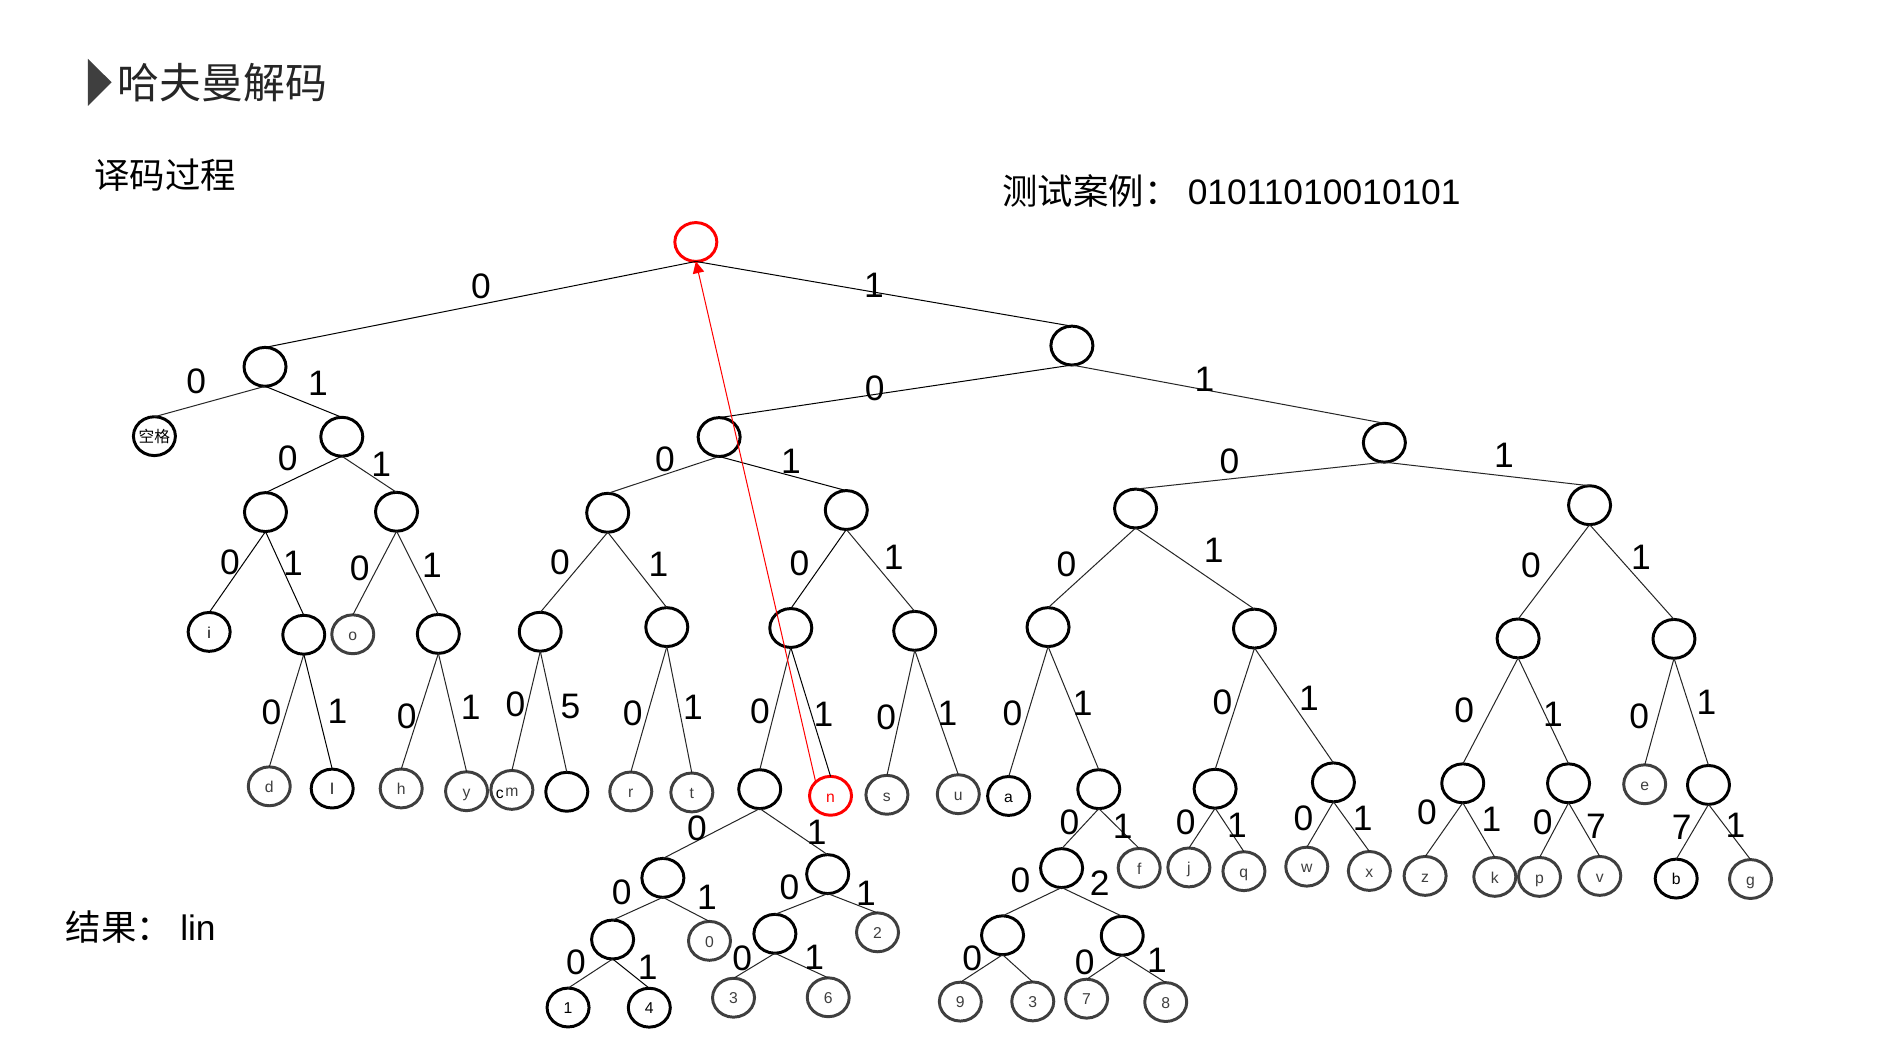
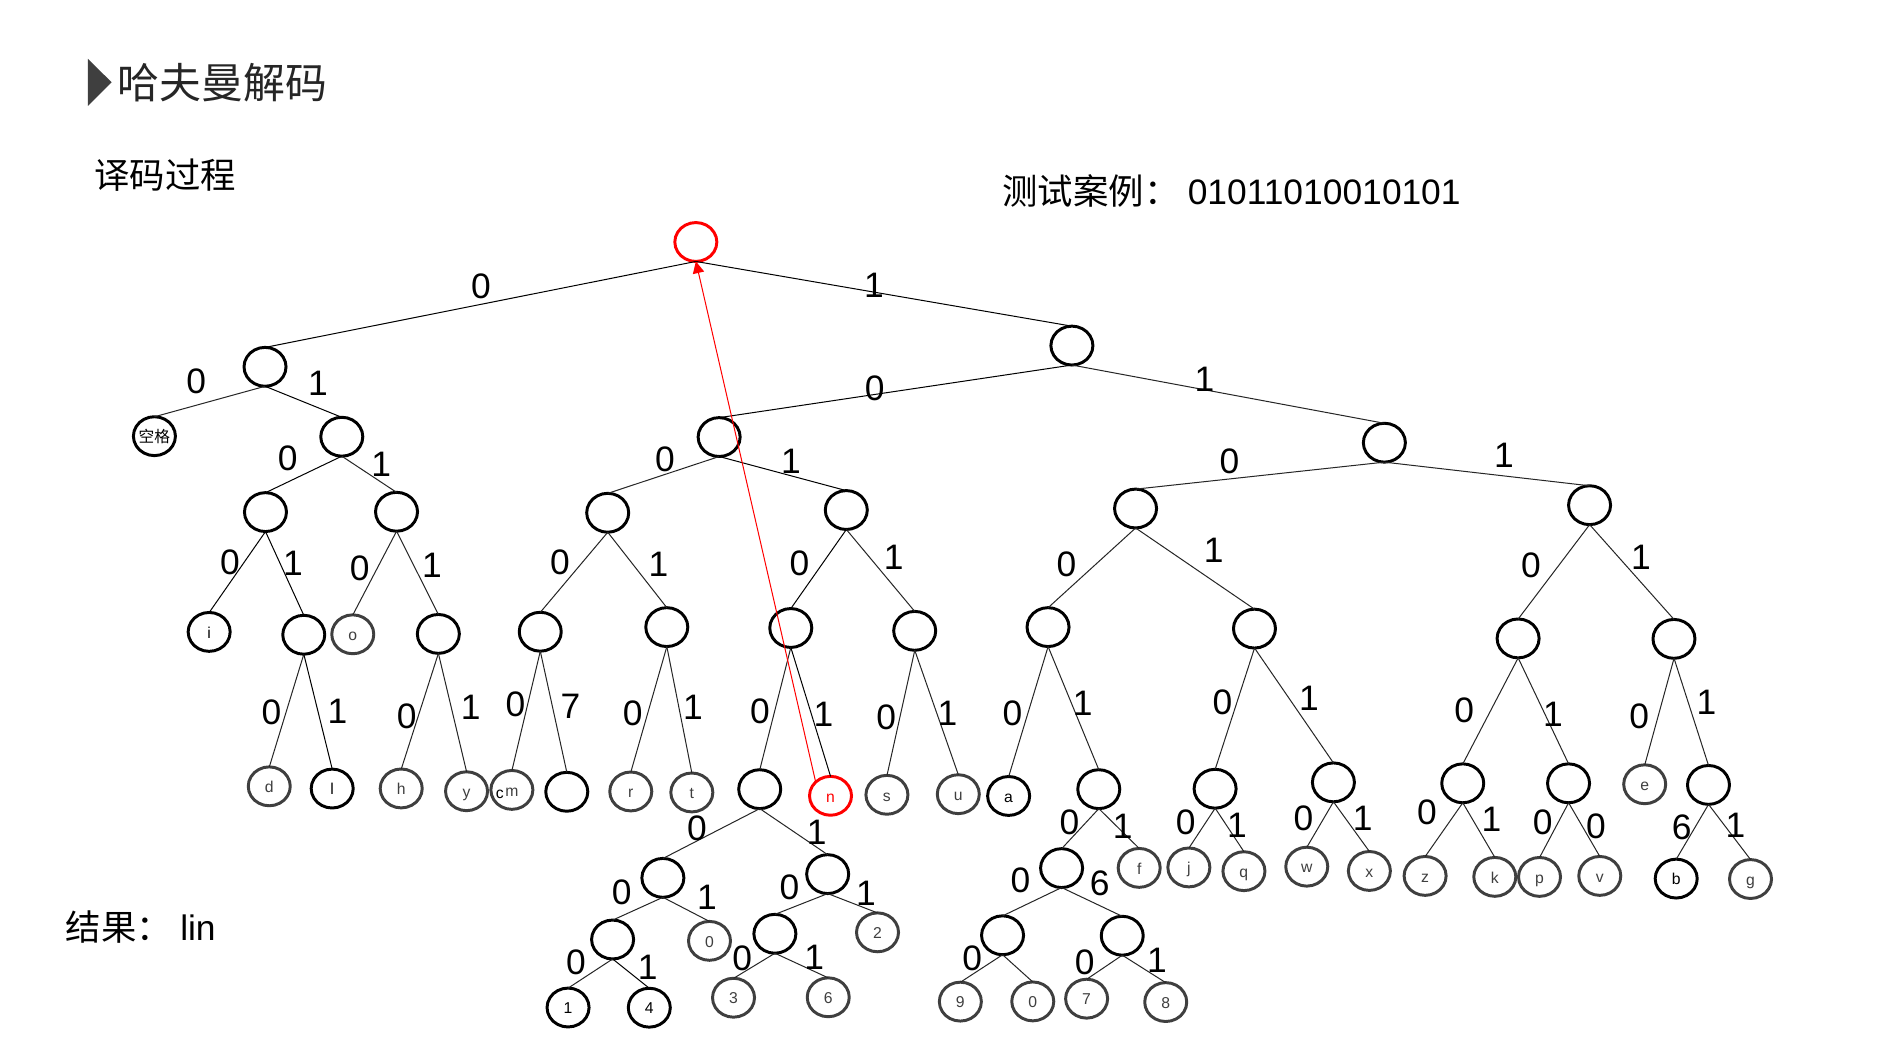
1 5: 5 -> 7 (570, 707)
7: 7 -> 6 (1682, 828)
1 7: 7 -> 0 (1596, 827)
1 2: 2 -> 6 (1100, 884)
3 3: 3 -> 0 (1033, 1002)
